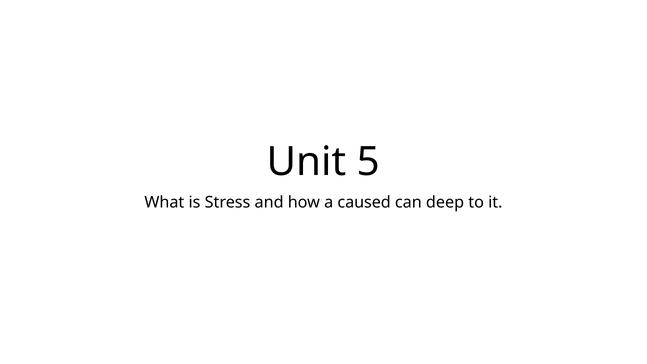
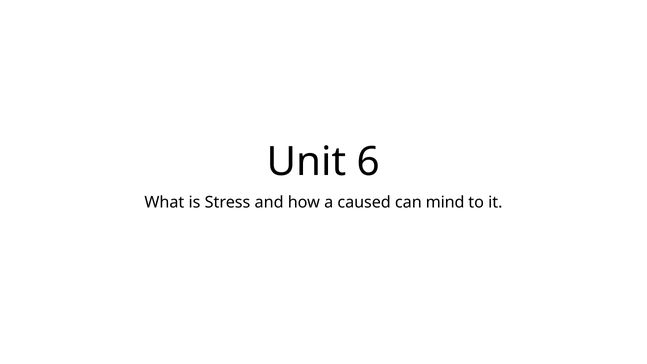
5: 5 -> 6 (368, 162)
deep: deep -> mind (445, 202)
